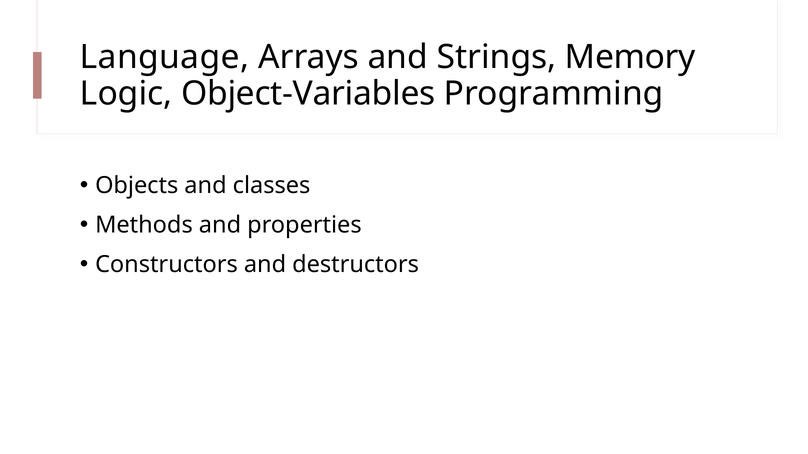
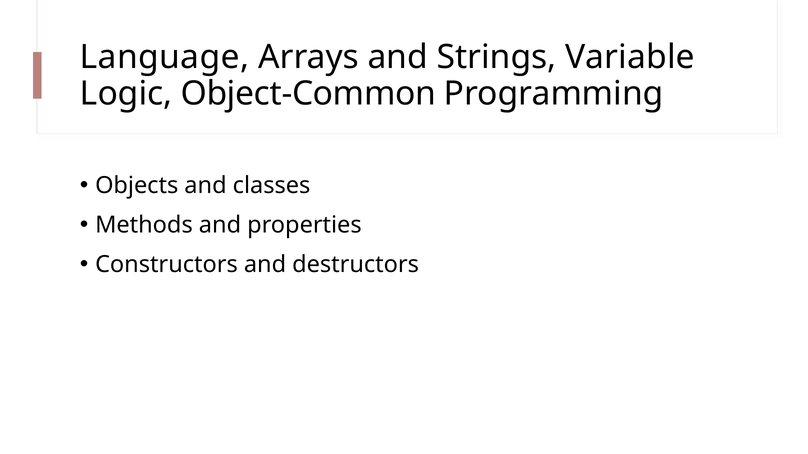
Memory: Memory -> Variable (630, 57)
Object-Variables: Object-Variables -> Object-Common (308, 94)
